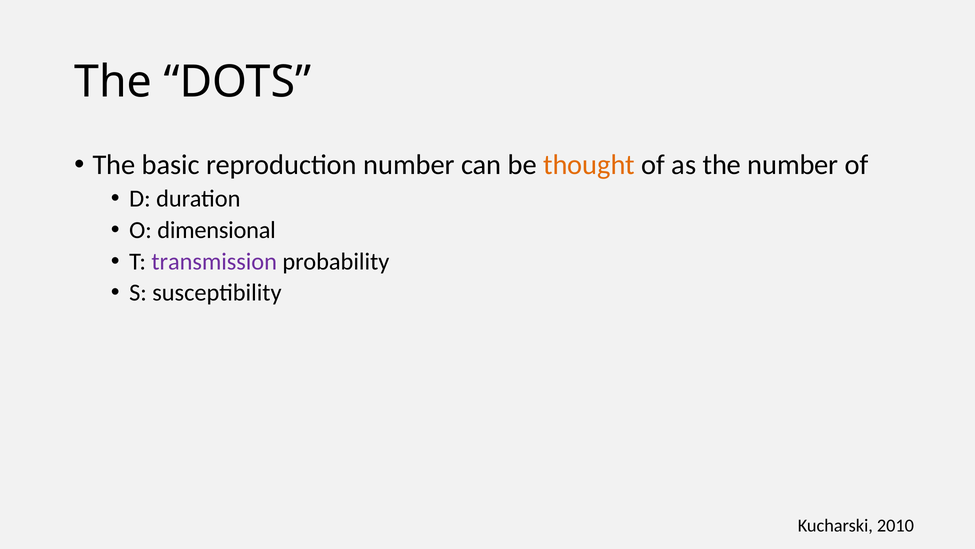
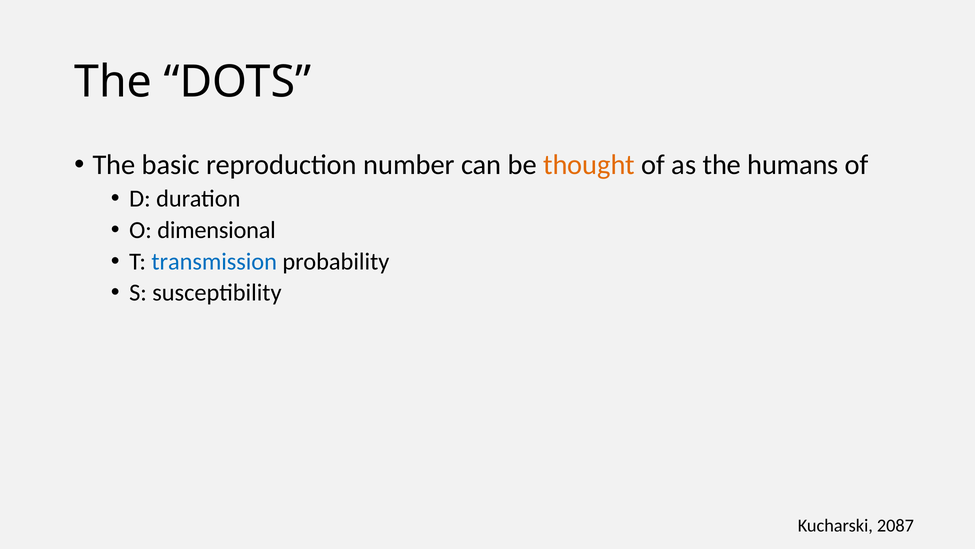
the number: number -> humans (793, 165)
transmission colour: purple -> blue (214, 261)
2010: 2010 -> 2087 (895, 525)
